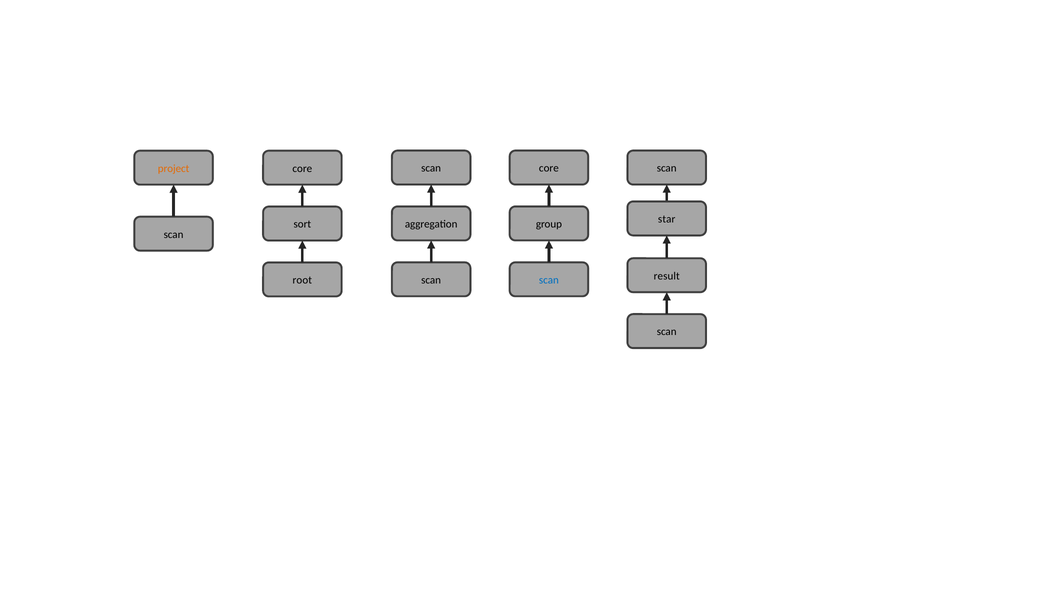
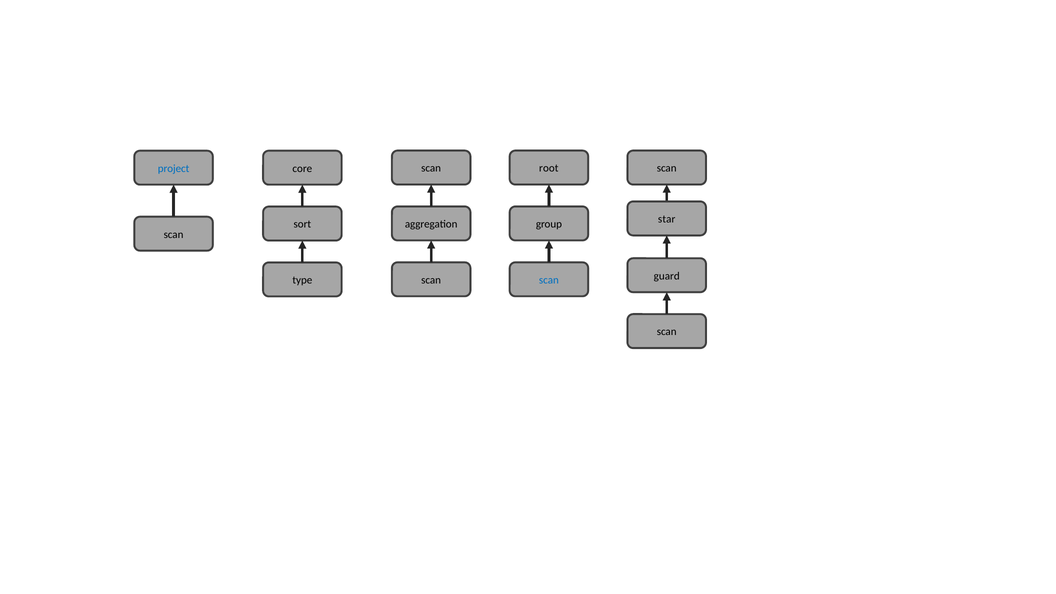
core: core -> root (549, 168)
project colour: orange -> blue (174, 168)
result: result -> guard (667, 276)
root: root -> type (302, 280)
